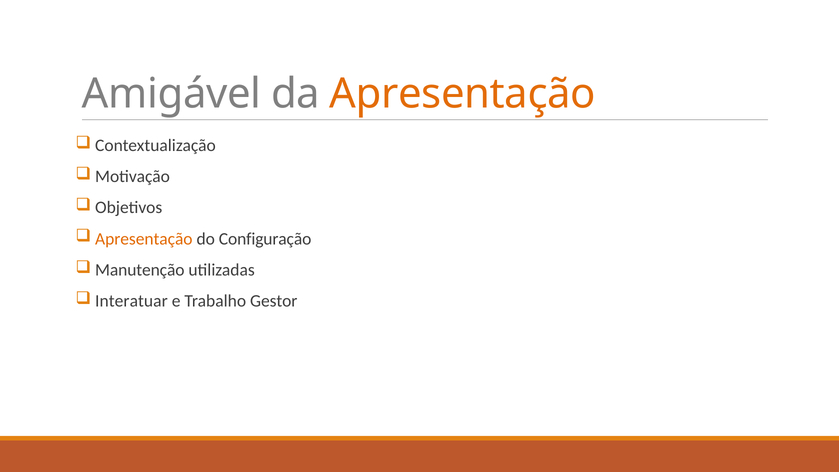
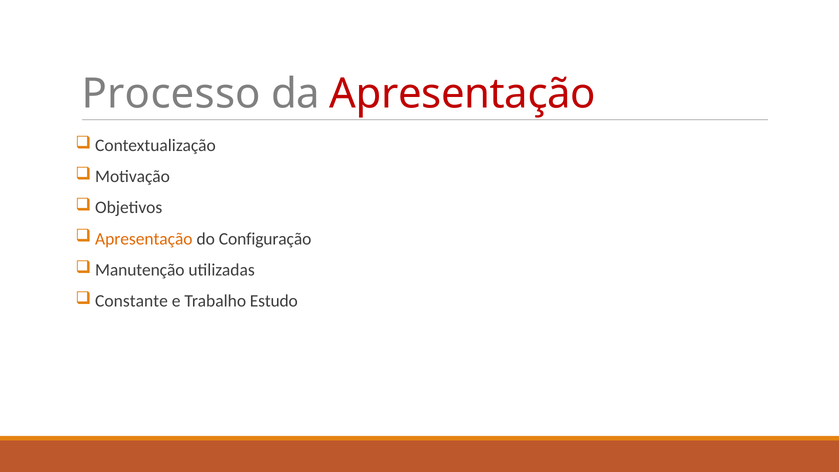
Amigável: Amigável -> Processo (171, 94)
Apresentação colour: orange -> red (463, 94)
Interatuar: Interatuar -> Constante (131, 301)
Gestor: Gestor -> Estudo (274, 301)
